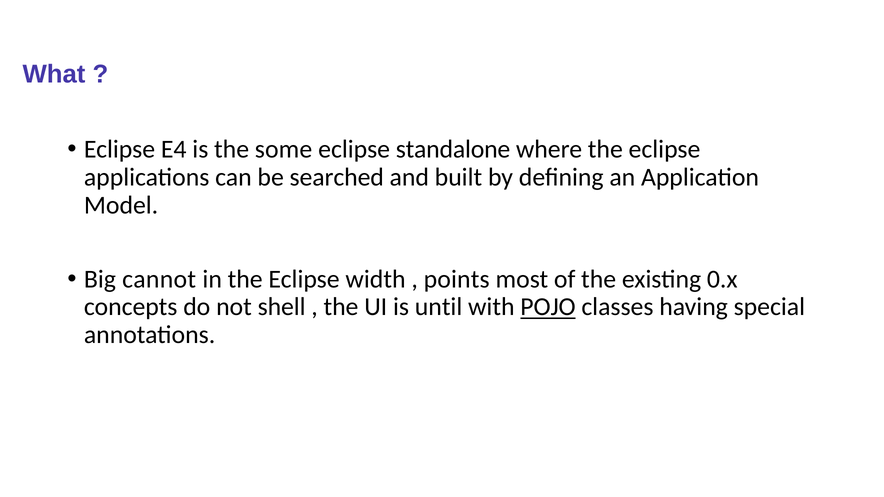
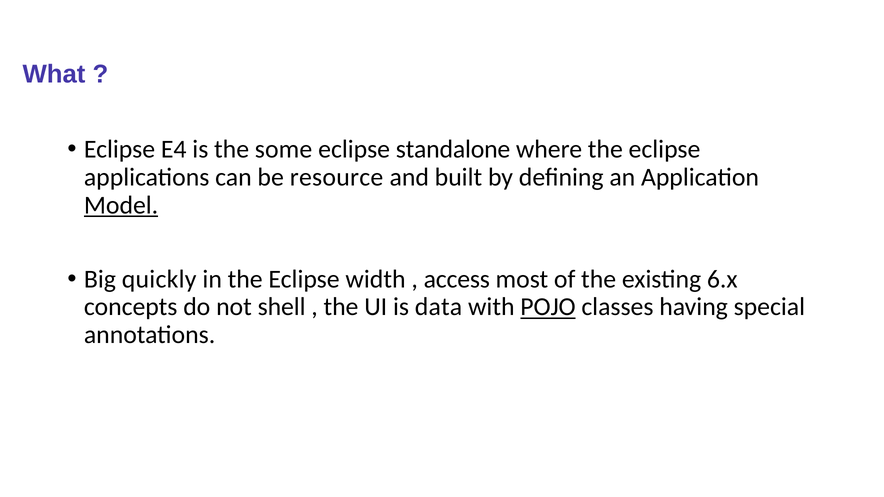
searched: searched -> resource (337, 177)
Model underline: none -> present (121, 205)
cannot: cannot -> quickly (159, 279)
points: points -> access (457, 279)
0.x: 0.x -> 6.x (722, 279)
until: until -> data (438, 307)
